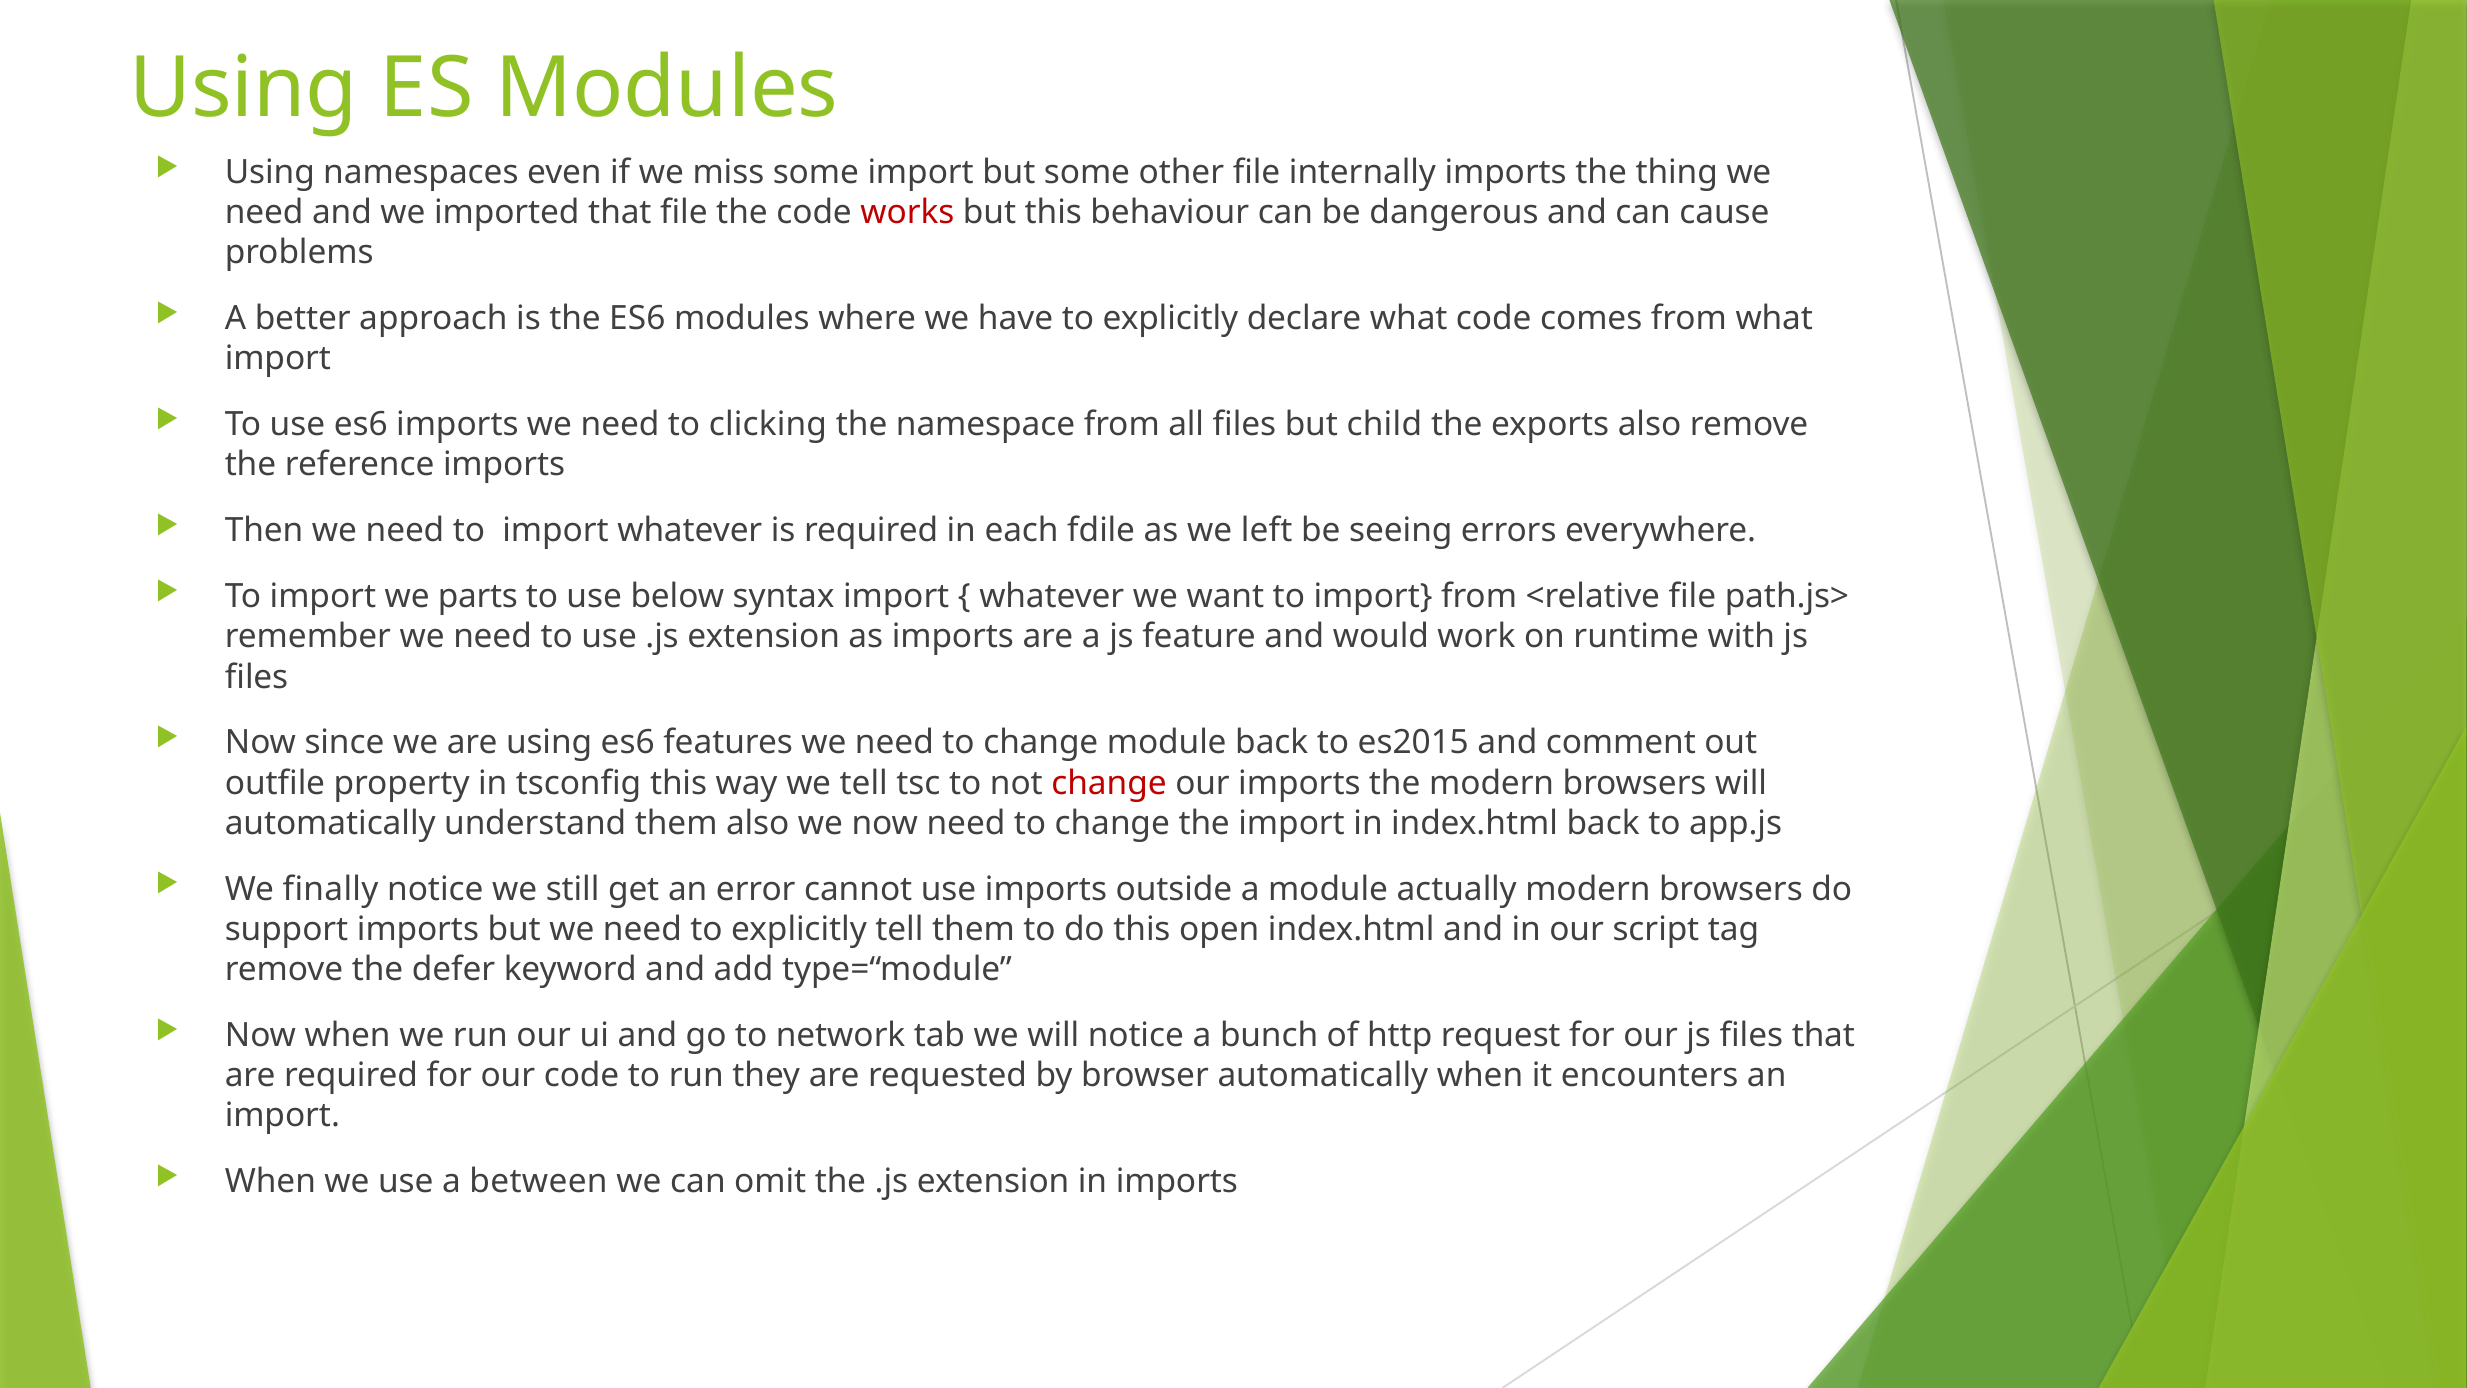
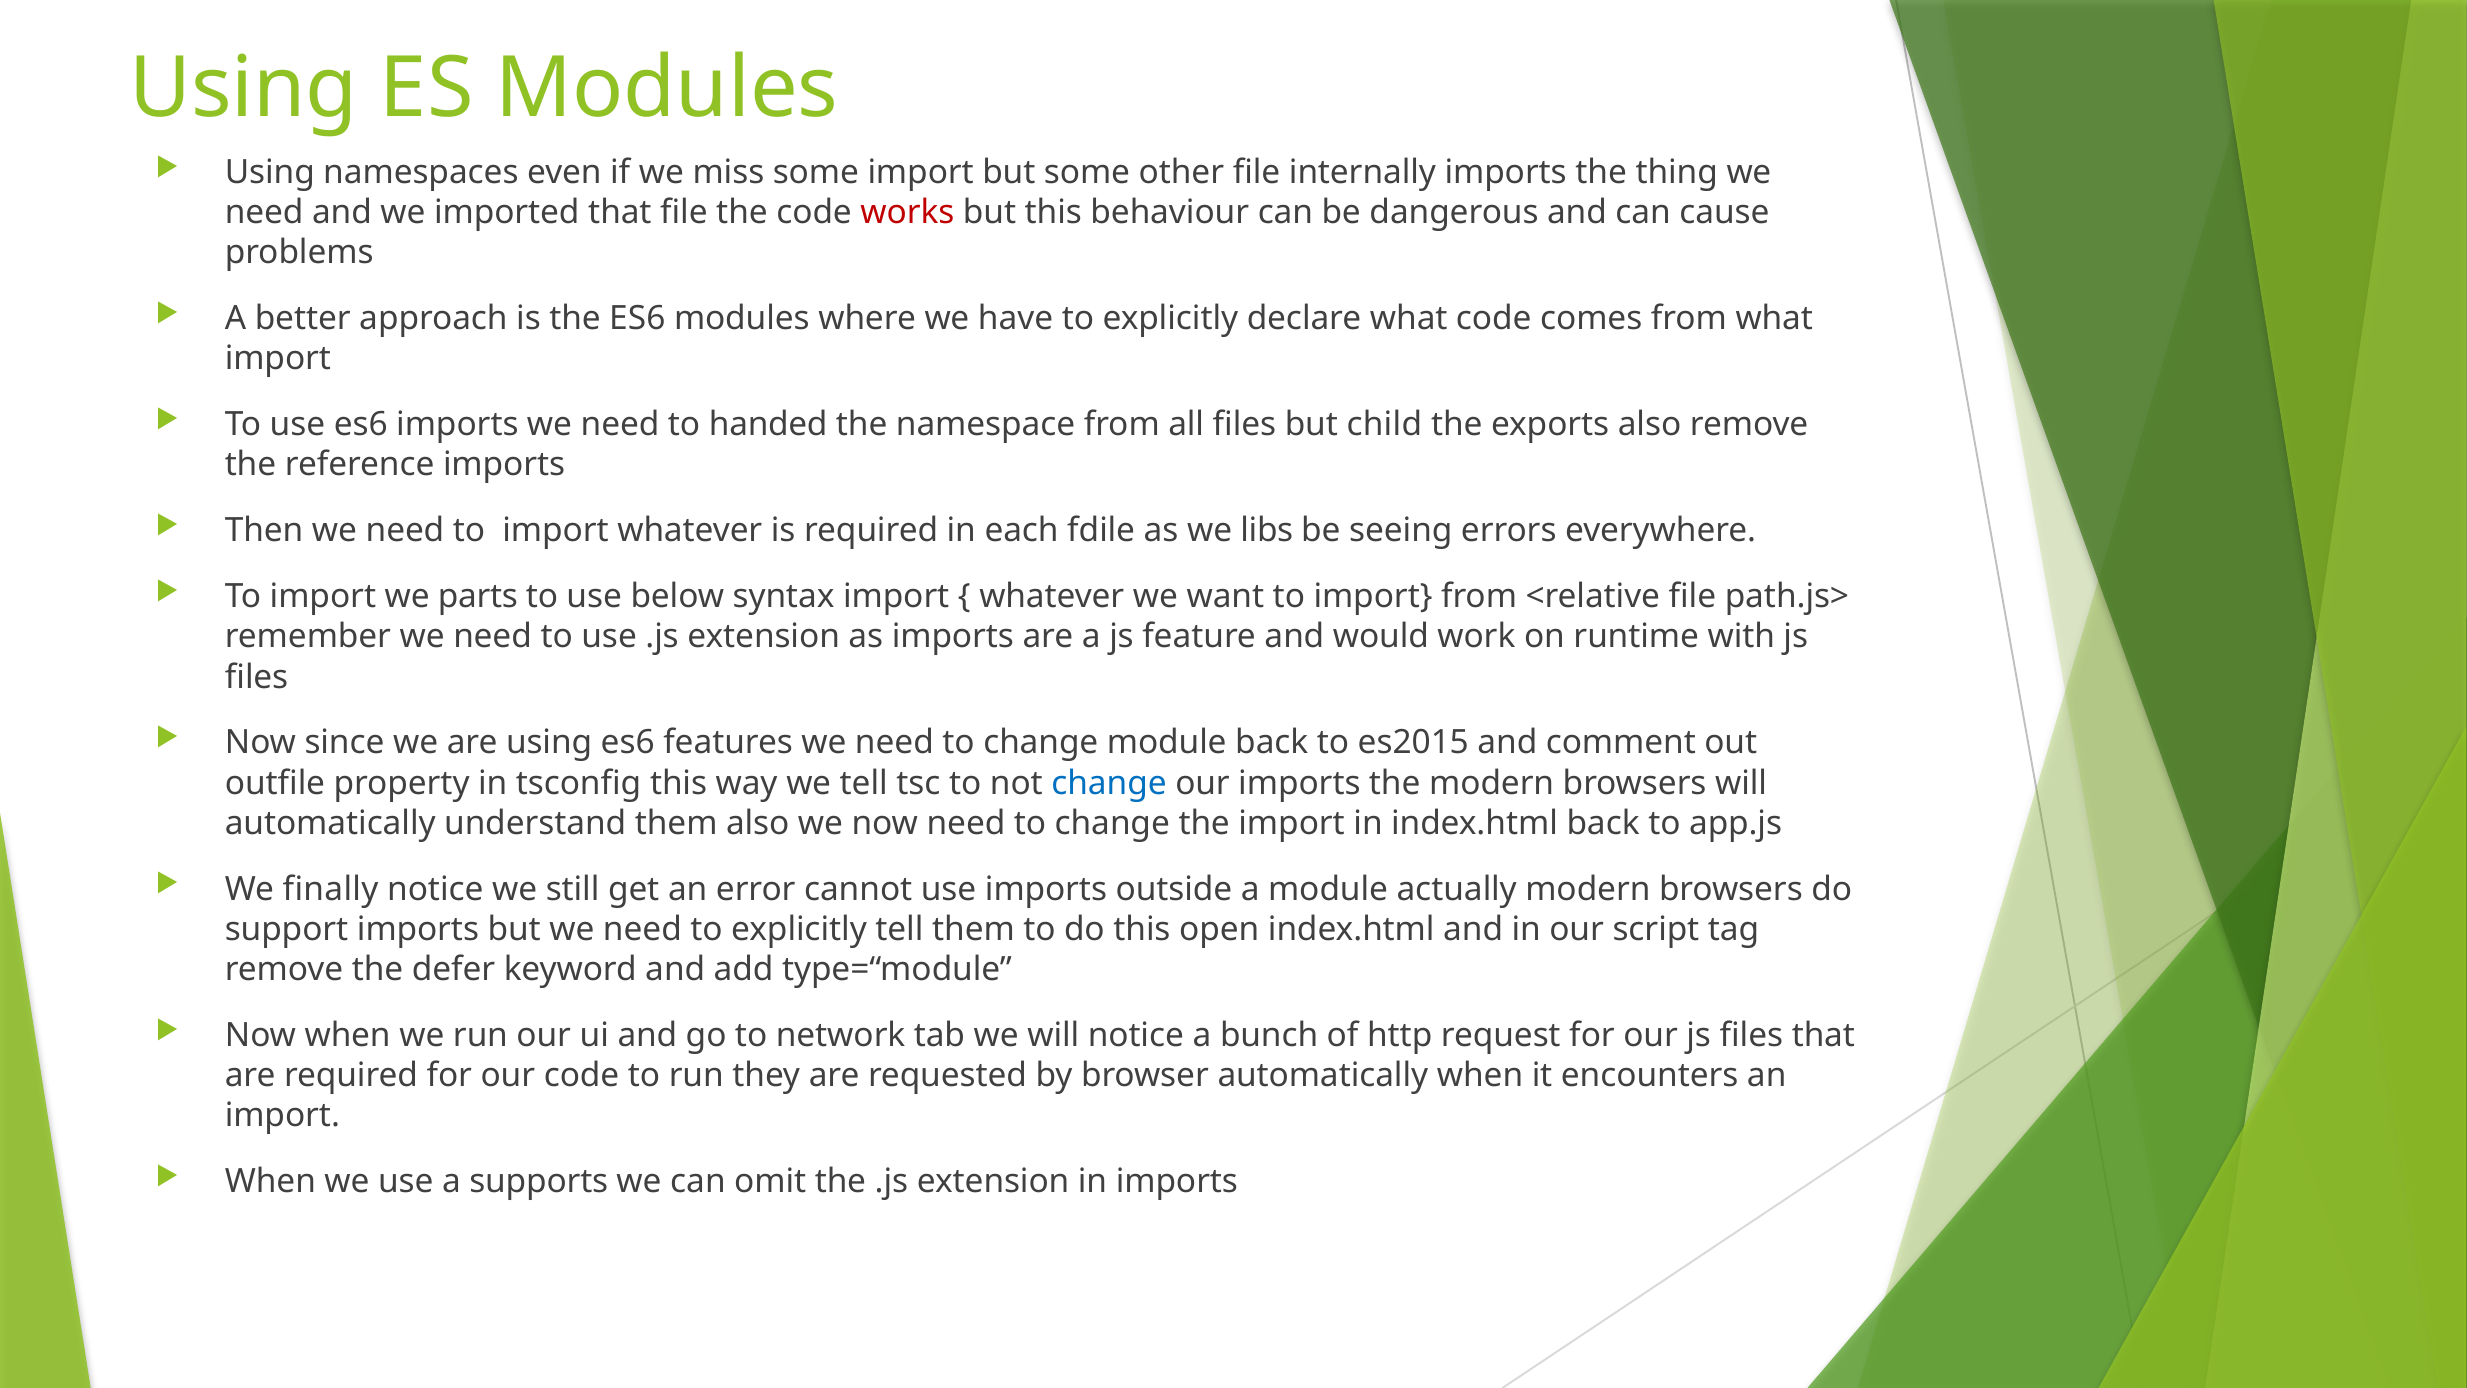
clicking: clicking -> handed (768, 425)
left: left -> libs (1267, 531)
change colour: red -> blue (1109, 783)
between: between -> supports (539, 1181)
